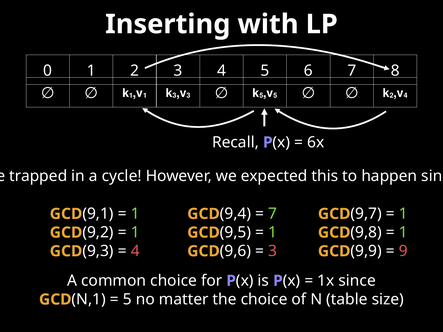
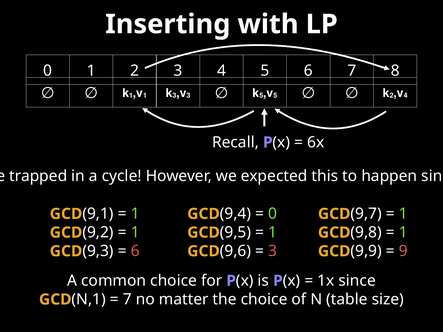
7: 7 -> 0 (273, 214)
4: 4 -> 6 (135, 251)
5: 5 -> 7 (127, 300)
